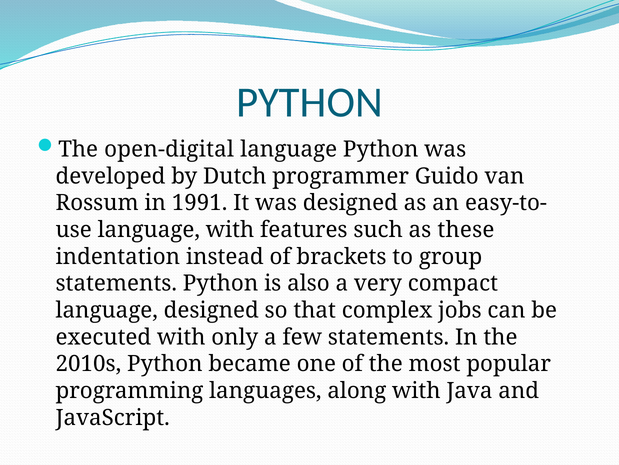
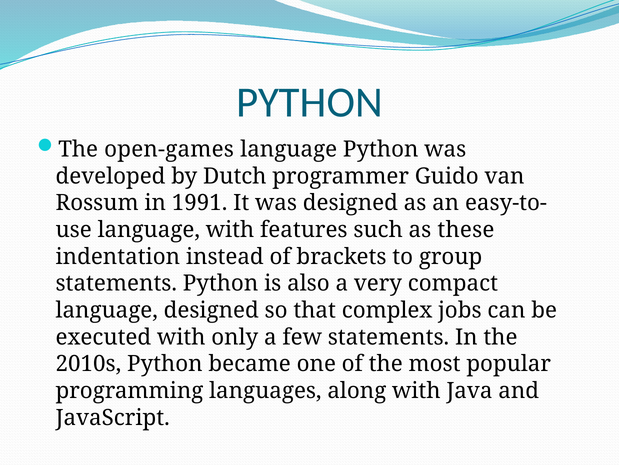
open-digital: open-digital -> open-games (169, 149)
